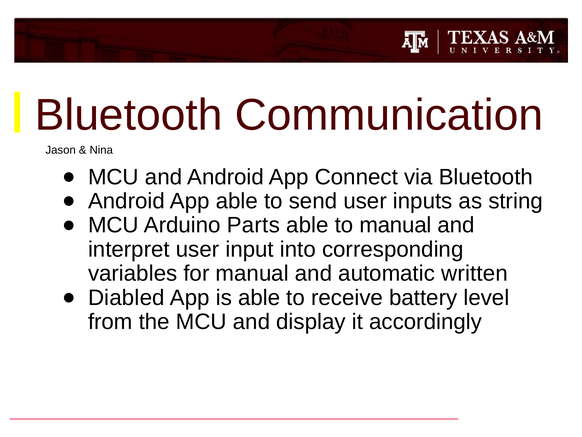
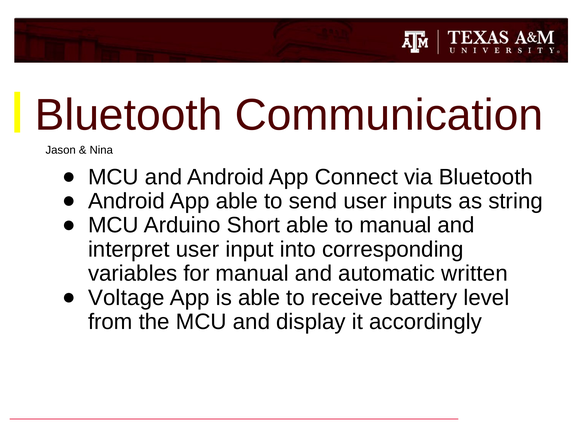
Parts: Parts -> Short (253, 225)
Diabled: Diabled -> Voltage (126, 297)
